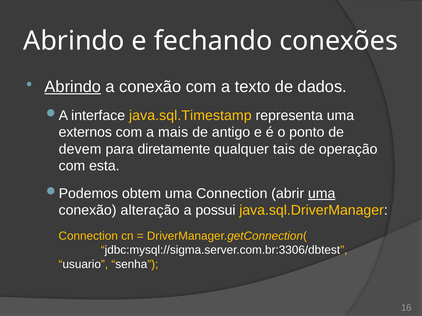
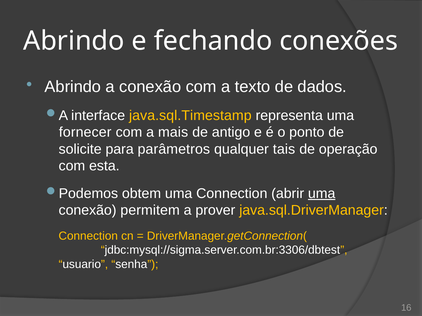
Abrindo underline: present -> none (73, 87)
externos: externos -> fornecer (85, 133)
devem: devem -> solicite (80, 149)
diretamente: diretamente -> parâmetros (174, 149)
alteração: alteração -> permitem (150, 211)
possui: possui -> prover (215, 211)
